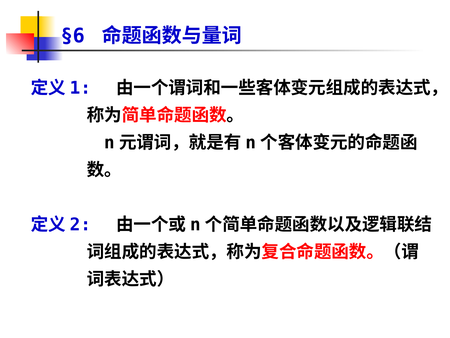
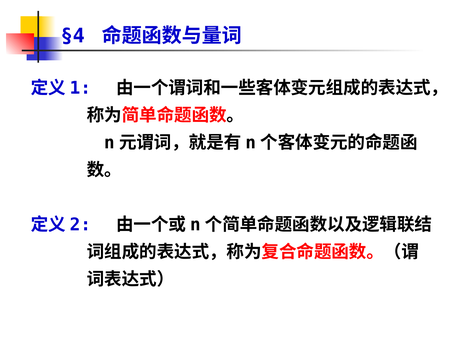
§6: §6 -> §4 (73, 36)
